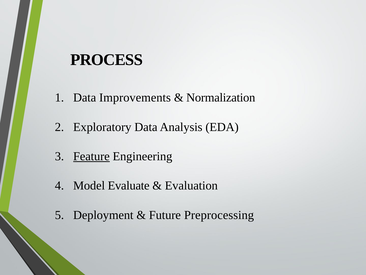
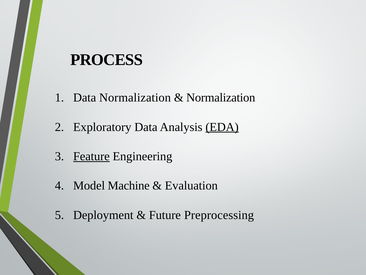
Data Improvements: Improvements -> Normalization (135, 97)
EDA underline: none -> present (222, 127)
Evaluate: Evaluate -> Machine (129, 185)
